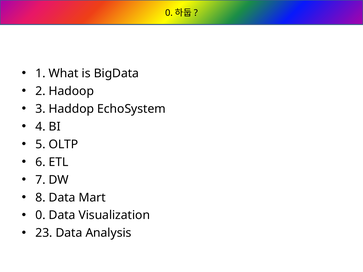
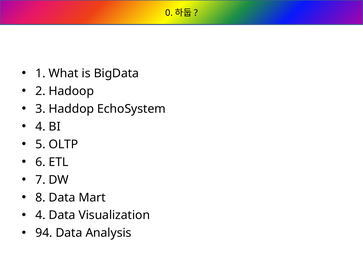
0: 0 -> 4 (40, 215)
23: 23 -> 94 (44, 233)
